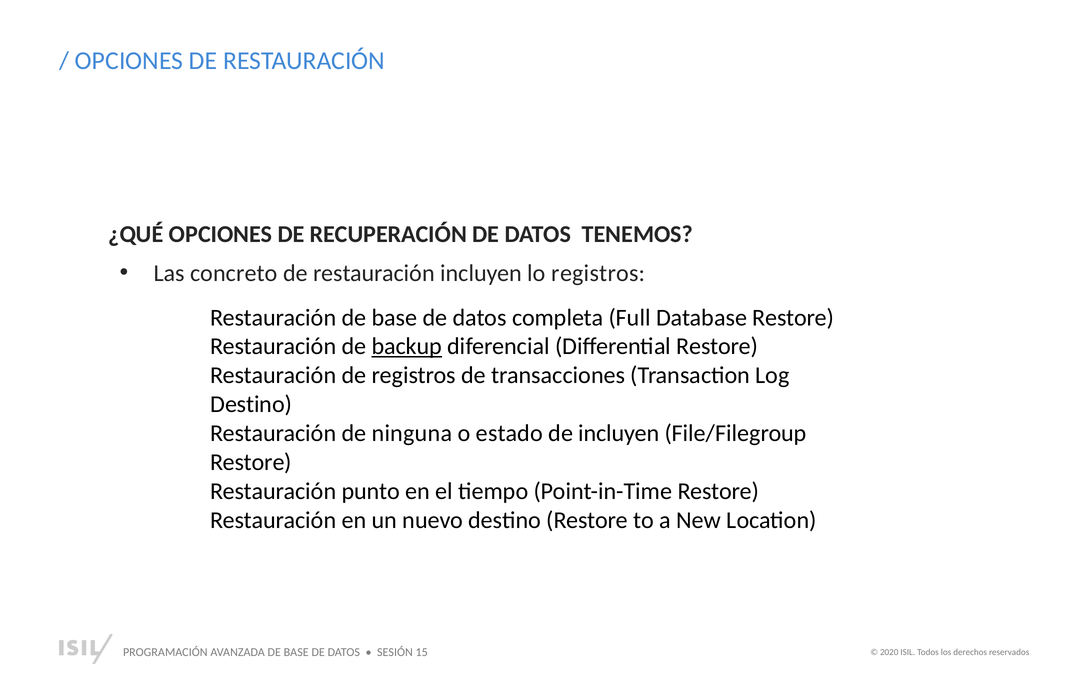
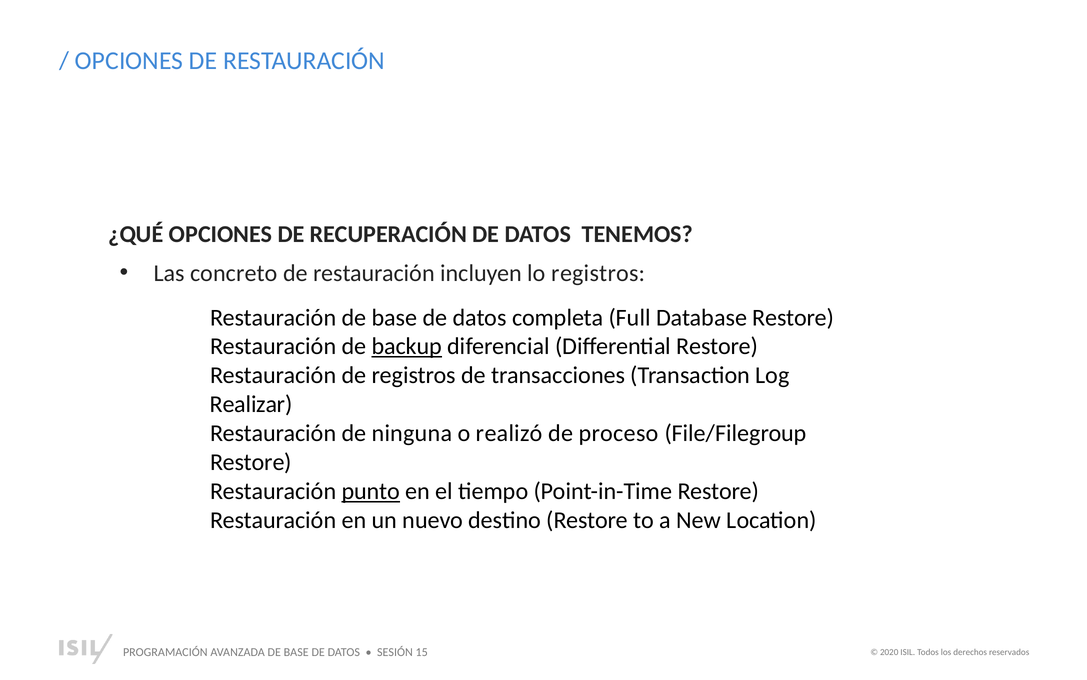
Destino: Destino -> Realizar (251, 404)
estado: estado -> realizó (509, 433)
de incluyen: incluyen -> proceso (619, 433)
punto underline: none -> present (371, 491)
